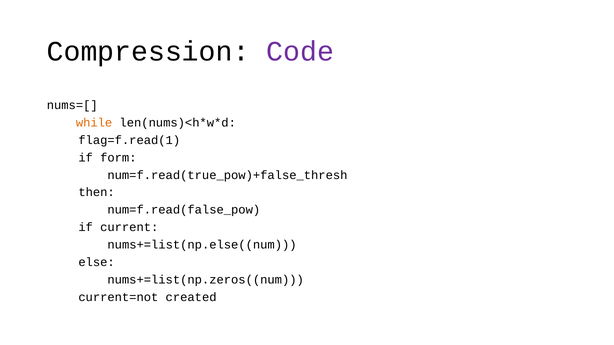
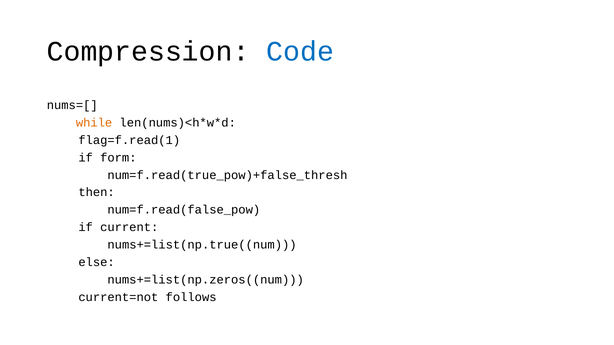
Code colour: purple -> blue (300, 52)
nums+=list(np.else((num: nums+=list(np.else((num -> nums+=list(np.true((num (202, 245)
created: created -> follows (191, 298)
